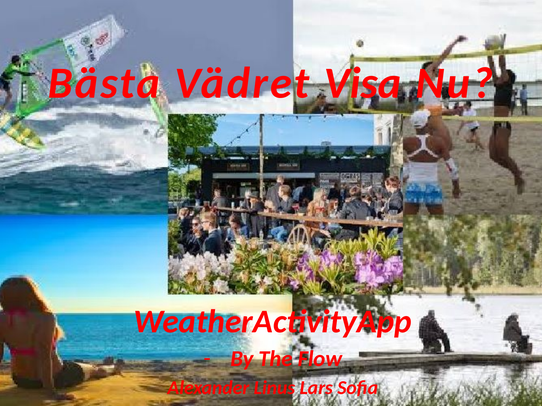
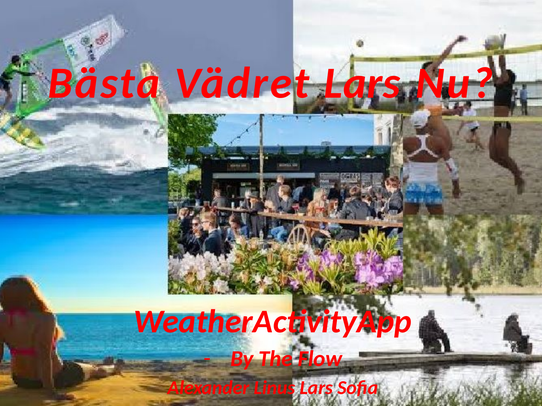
Vädret Visa: Visa -> Lars (362, 83)
